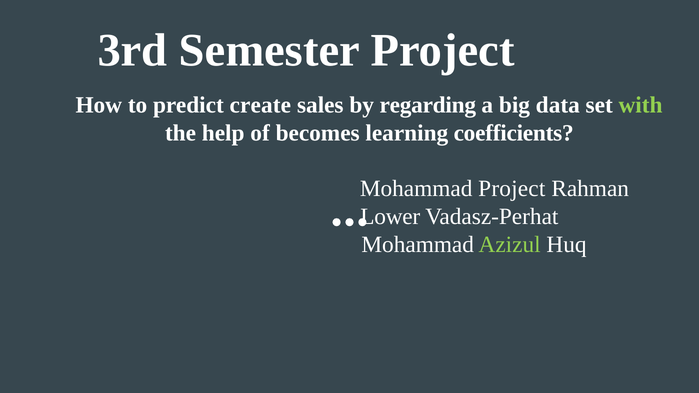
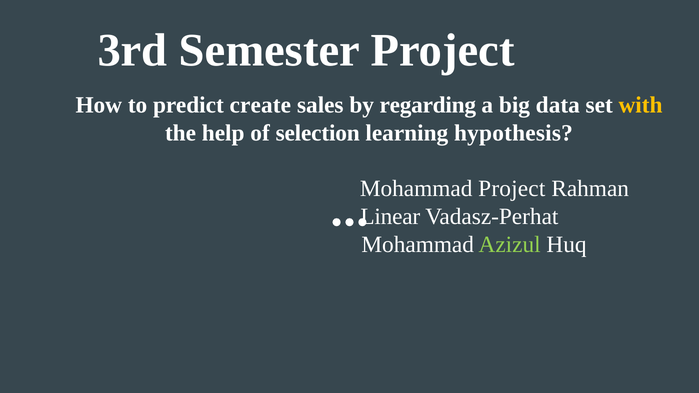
with colour: light green -> yellow (641, 105)
becomes: becomes -> selection (318, 133)
coefficients: coefficients -> hypothesis (513, 133)
Lower: Lower -> Linear (390, 217)
